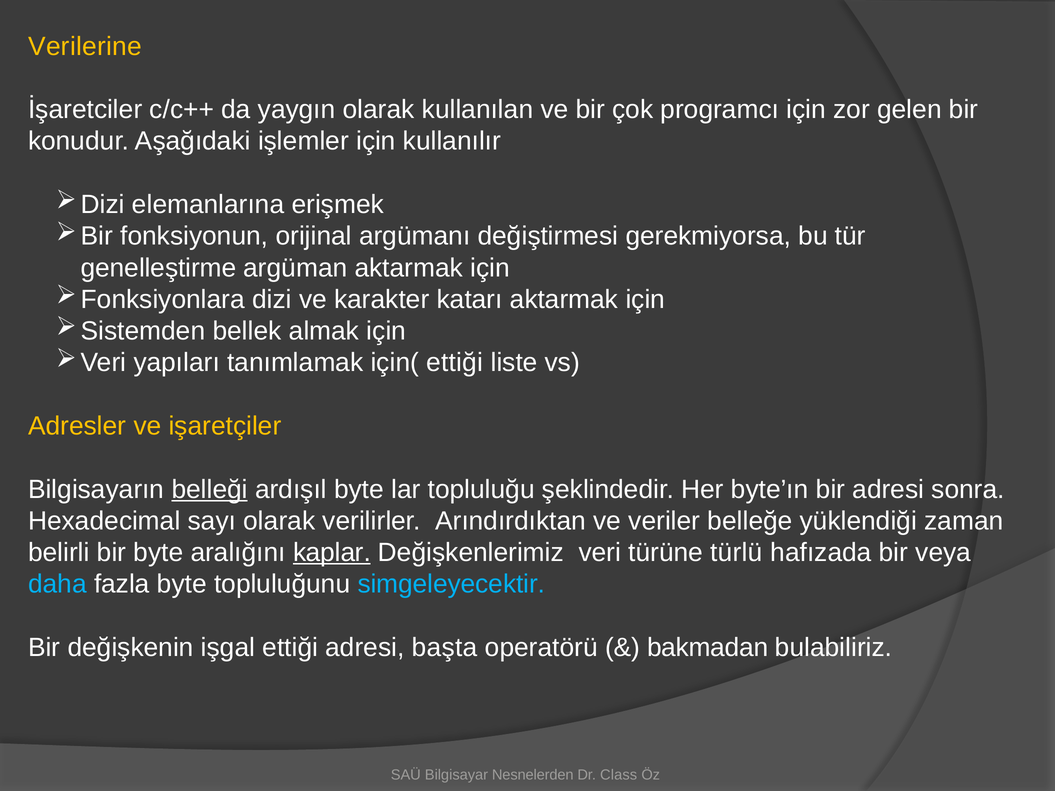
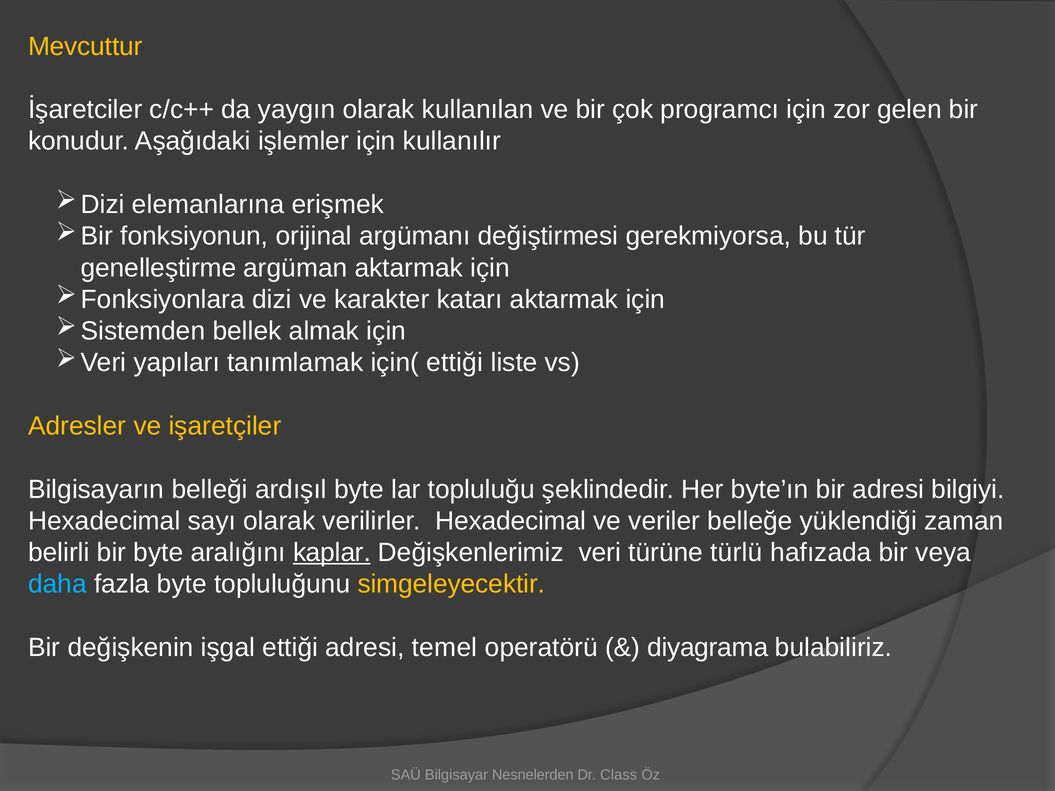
Verilerine: Verilerine -> Mevcuttur (85, 46)
belleği underline: present -> none (210, 489)
sonra: sonra -> bilgiyi (968, 489)
verilirler Arındırdıktan: Arındırdıktan -> Hexadecimal (511, 521)
simgeleyecektir colour: light blue -> yellow (451, 584)
başta: başta -> temel (445, 648)
bakmadan: bakmadan -> diyagrama (708, 648)
